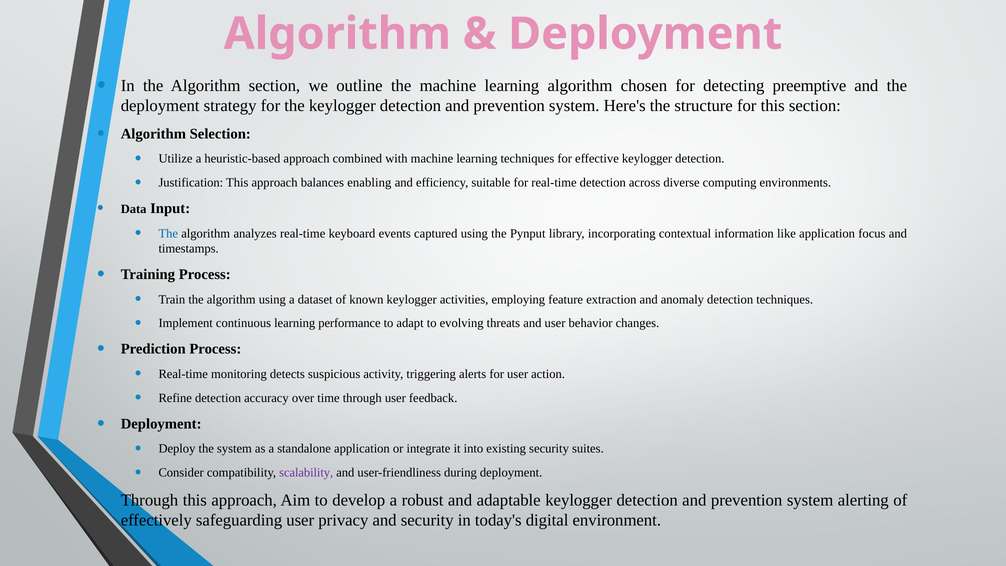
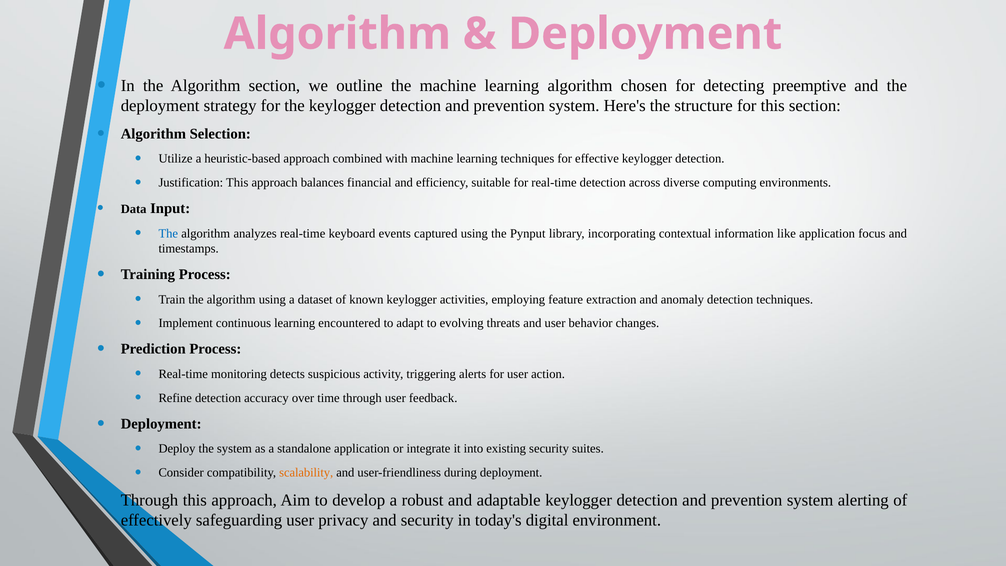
enabling: enabling -> financial (369, 183)
performance: performance -> encountered (349, 323)
scalability colour: purple -> orange (306, 473)
